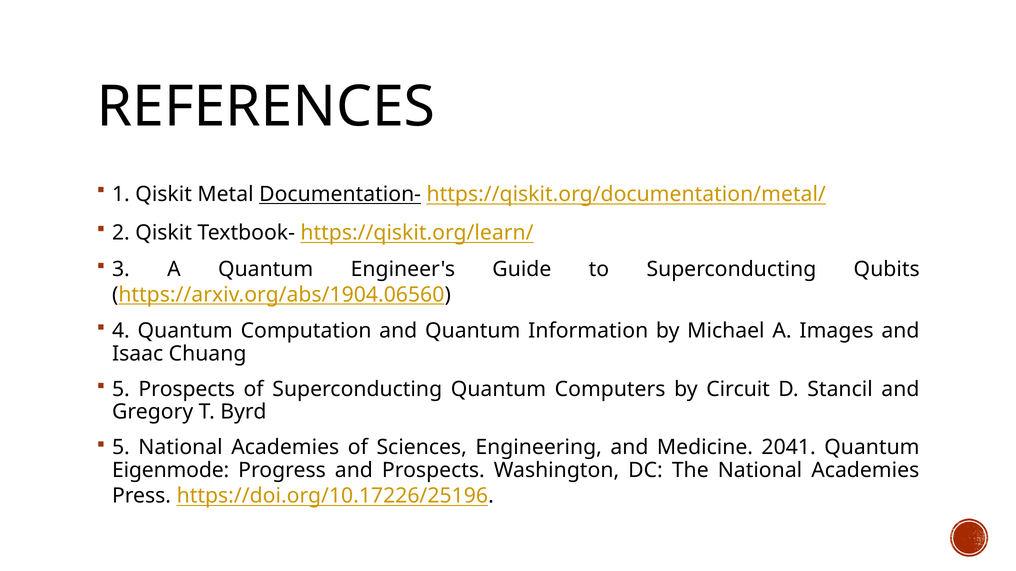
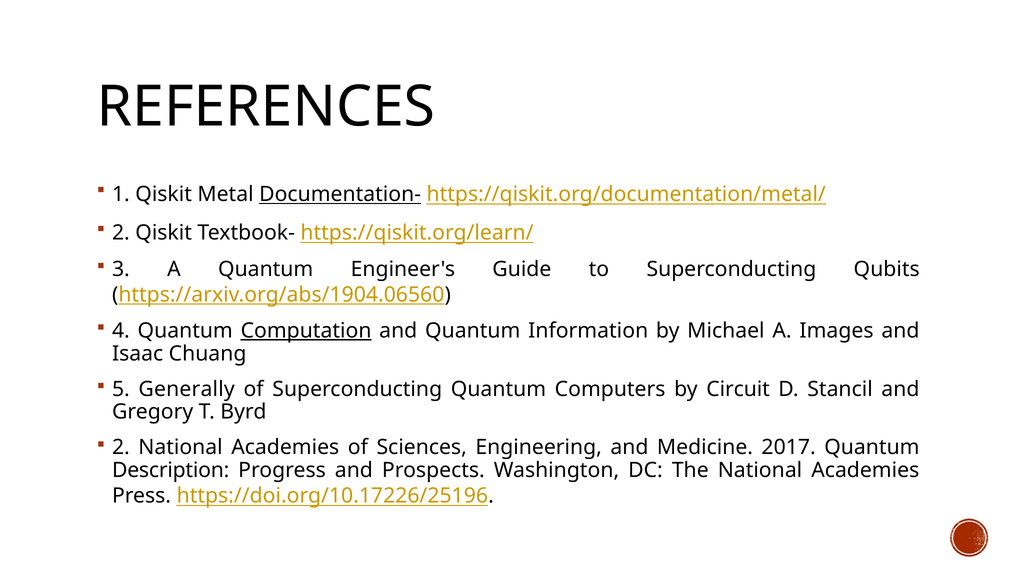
Computation underline: none -> present (306, 331)
5 Prospects: Prospects -> Generally (187, 389)
5: 5 -> 2 (121, 448)
2041: 2041 -> 2017 (789, 448)
Eigenmode: Eigenmode -> Description (171, 471)
